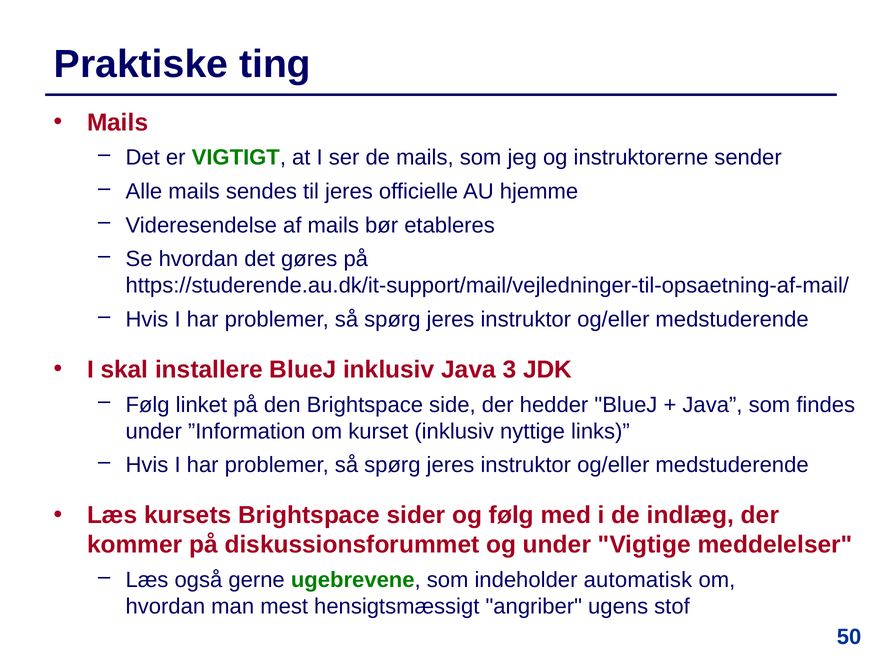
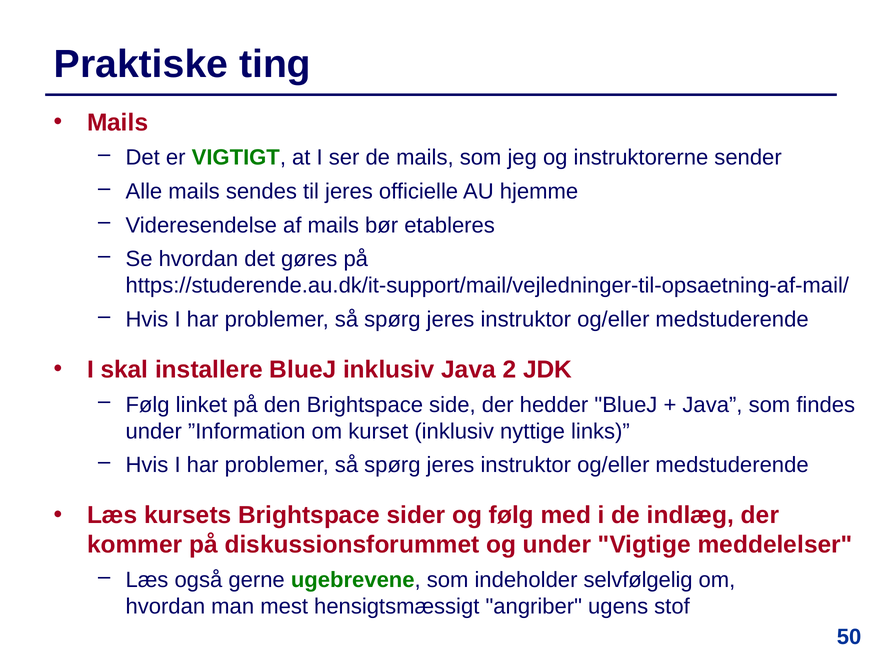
3: 3 -> 2 (509, 369)
automatisk: automatisk -> selvfølgelig (638, 579)
